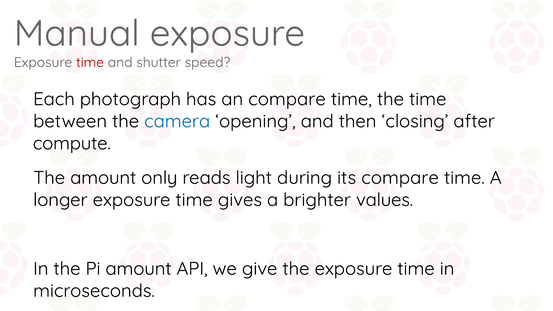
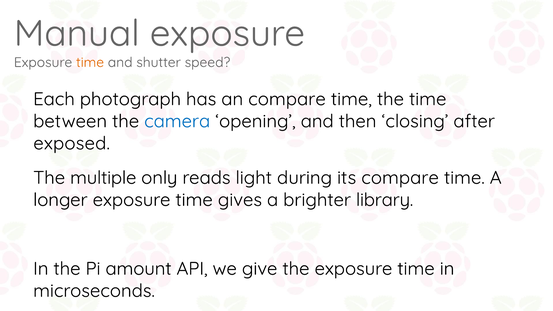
time colour: red -> orange (90, 62)
compute: compute -> exposed (72, 143)
The amount: amount -> multiple (103, 178)
values: values -> library (385, 200)
